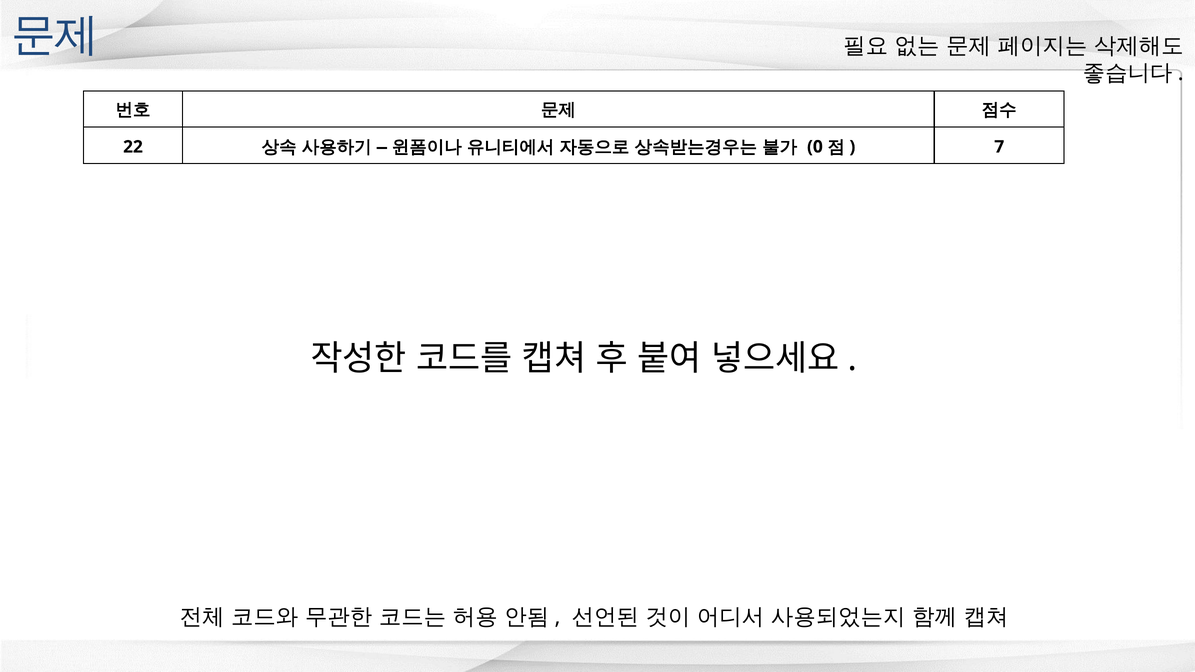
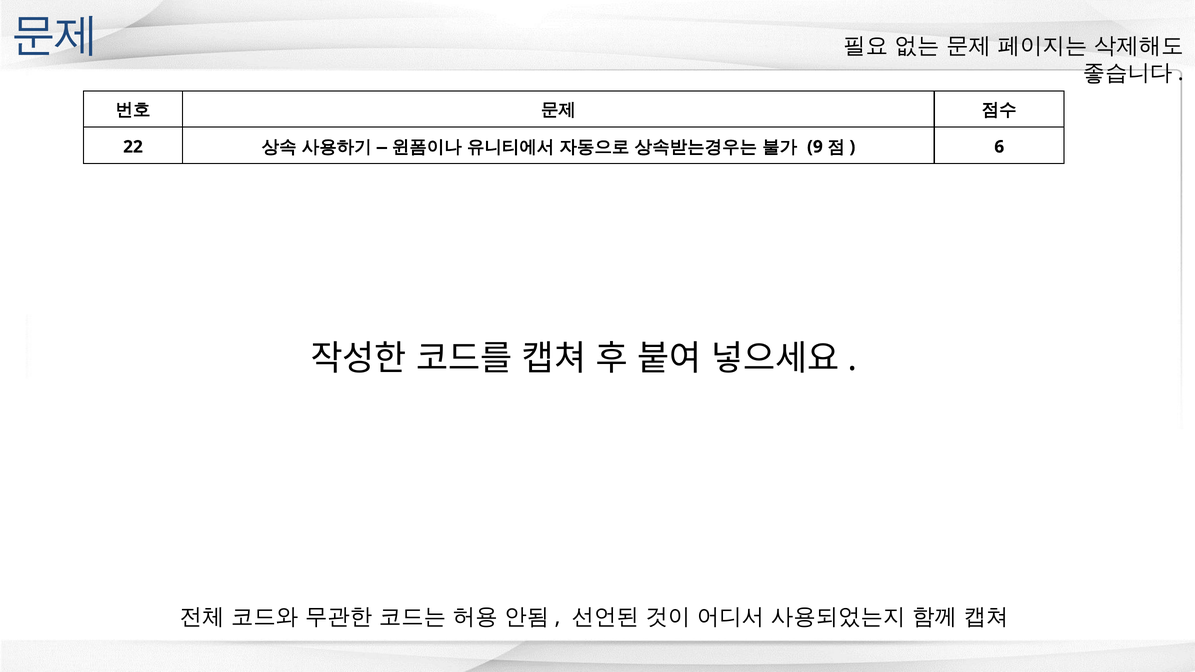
0: 0 -> 9 (815, 147)
7: 7 -> 6 (999, 147)
